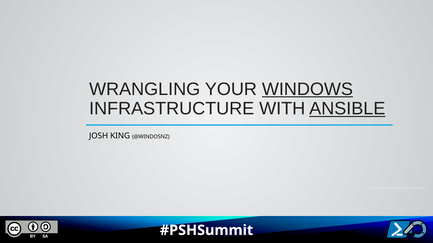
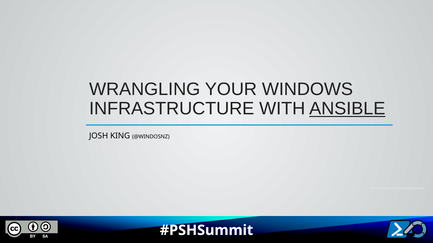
WINDOWS underline: present -> none (307, 89)
